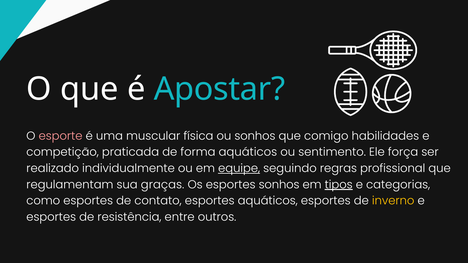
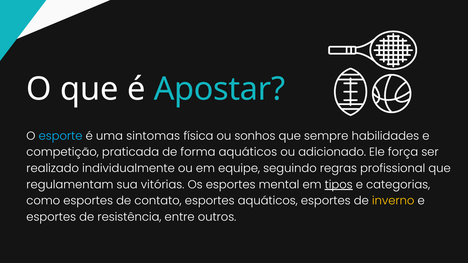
esporte colour: pink -> light blue (61, 136)
muscular: muscular -> sintomas (153, 136)
comigo: comigo -> sempre (326, 136)
sentimento: sentimento -> adicionado (332, 152)
equipe underline: present -> none (239, 169)
graças: graças -> vitórias (163, 185)
esportes sonhos: sonhos -> mental (279, 185)
